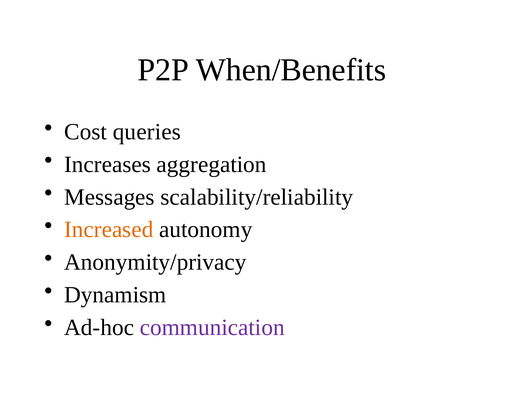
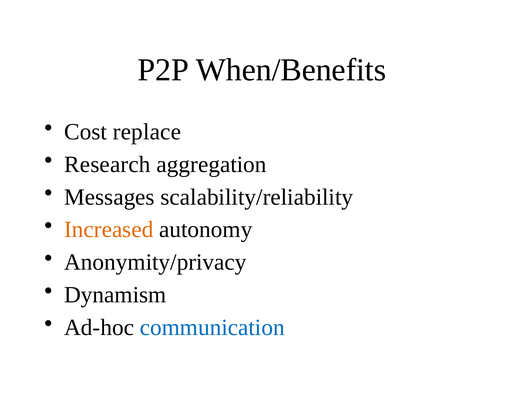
queries: queries -> replace (147, 132)
Increases: Increases -> Research (107, 164)
communication colour: purple -> blue (212, 327)
